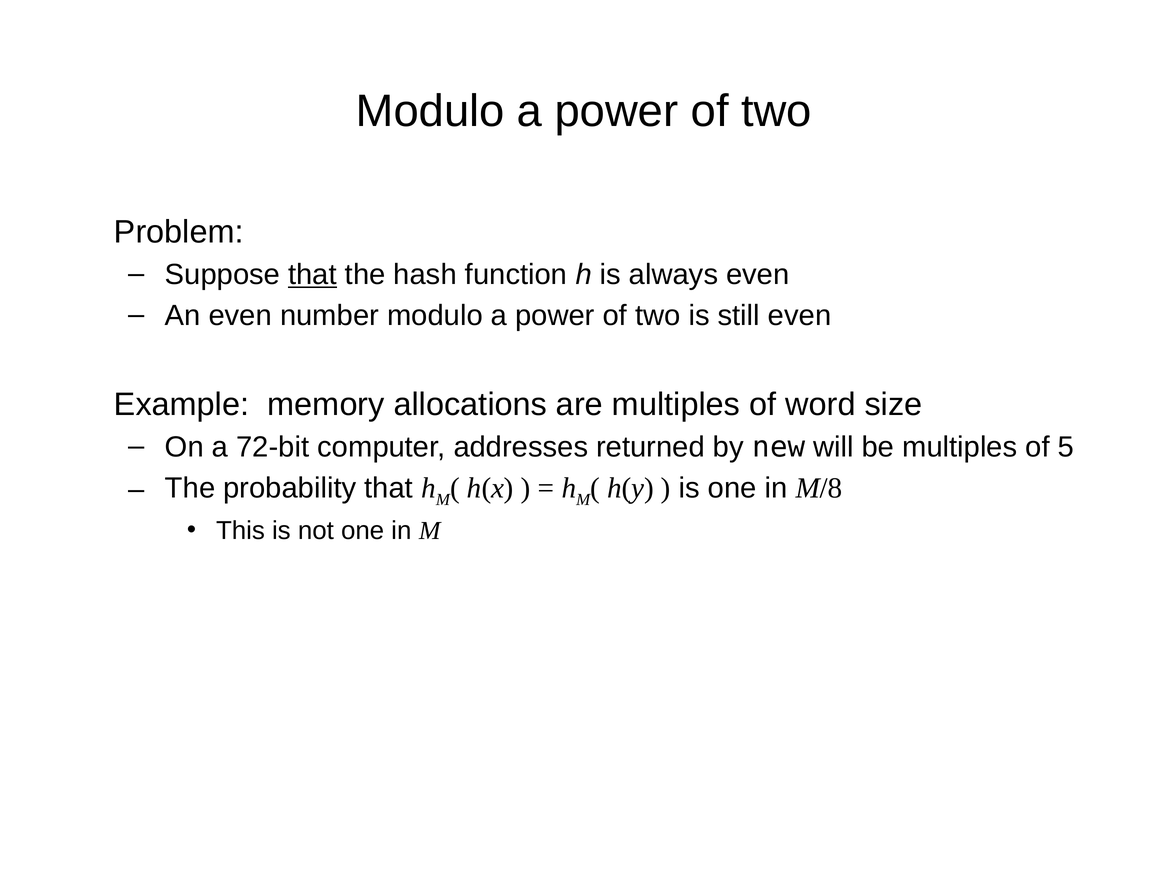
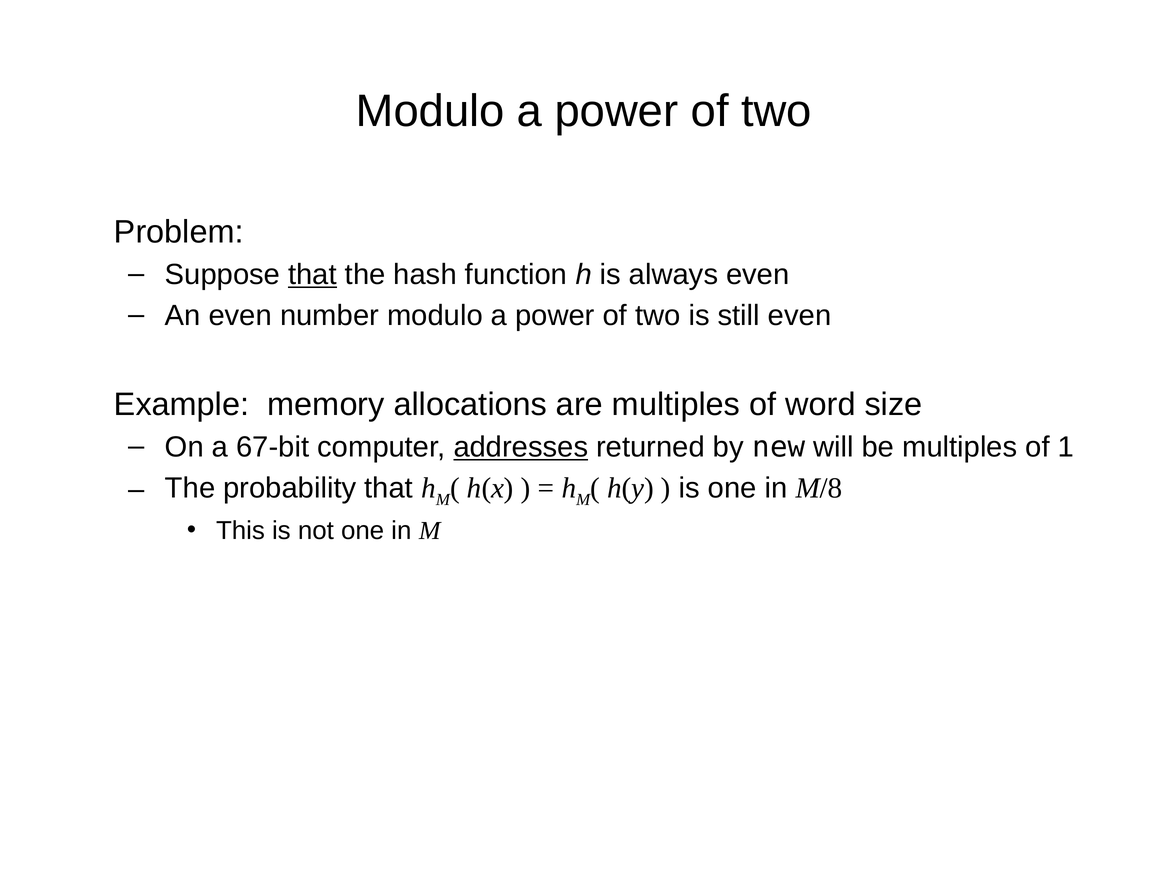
72-bit: 72-bit -> 67-bit (273, 447)
addresses underline: none -> present (521, 447)
5: 5 -> 1 (1066, 447)
